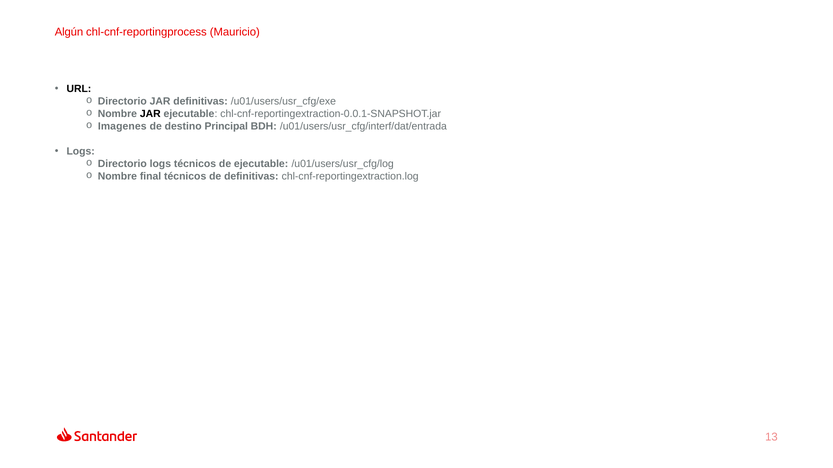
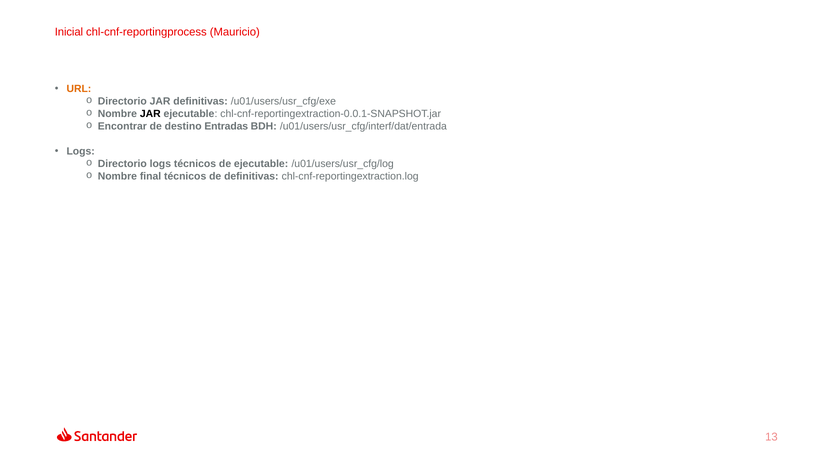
Algún: Algún -> Inicial (69, 32)
URL colour: black -> orange (79, 89)
Imagenes: Imagenes -> Encontrar (122, 126)
Principal: Principal -> Entradas (226, 126)
